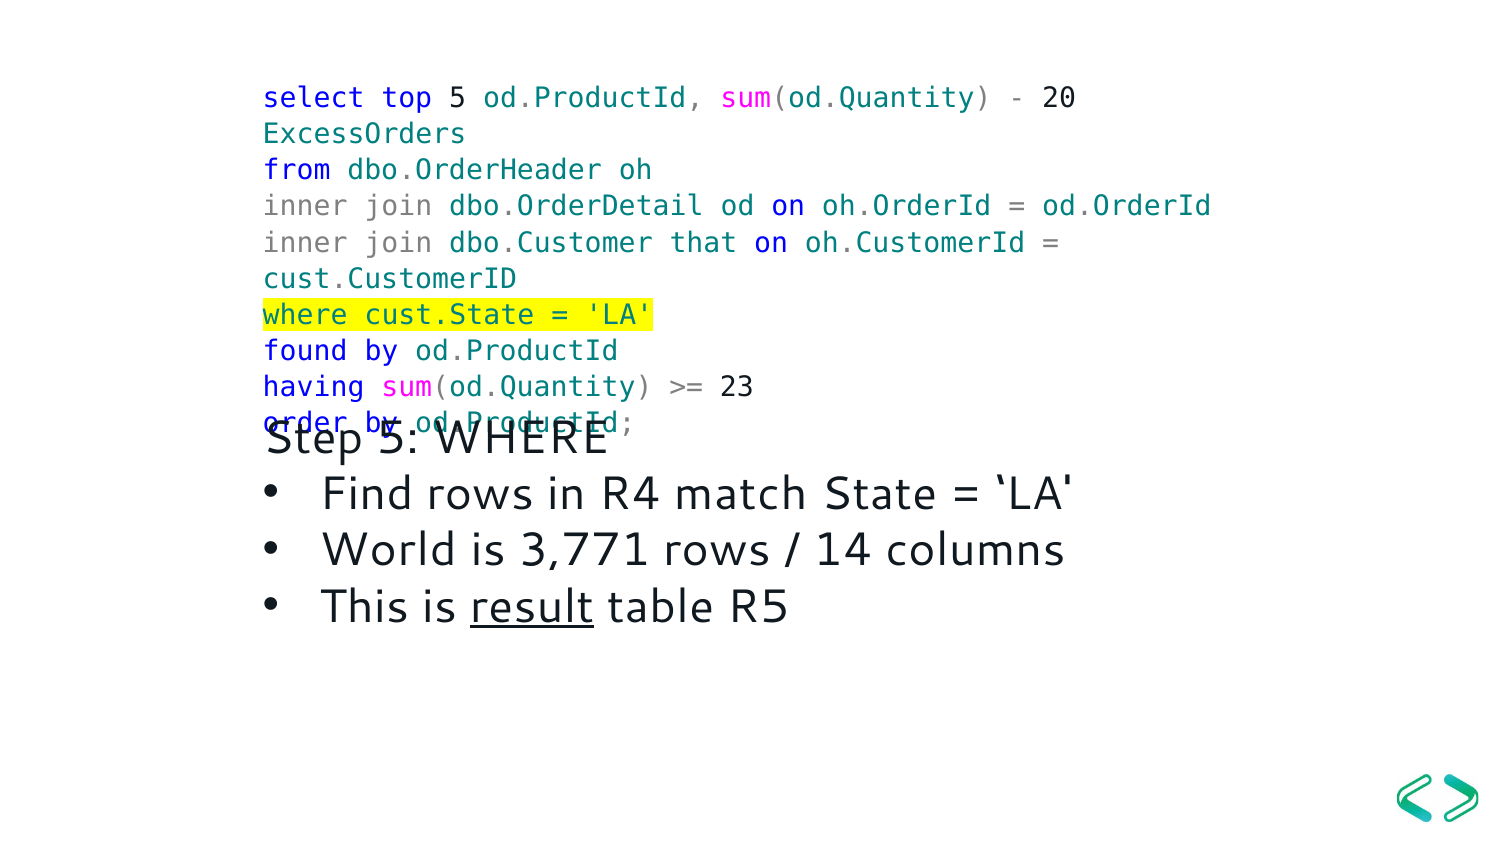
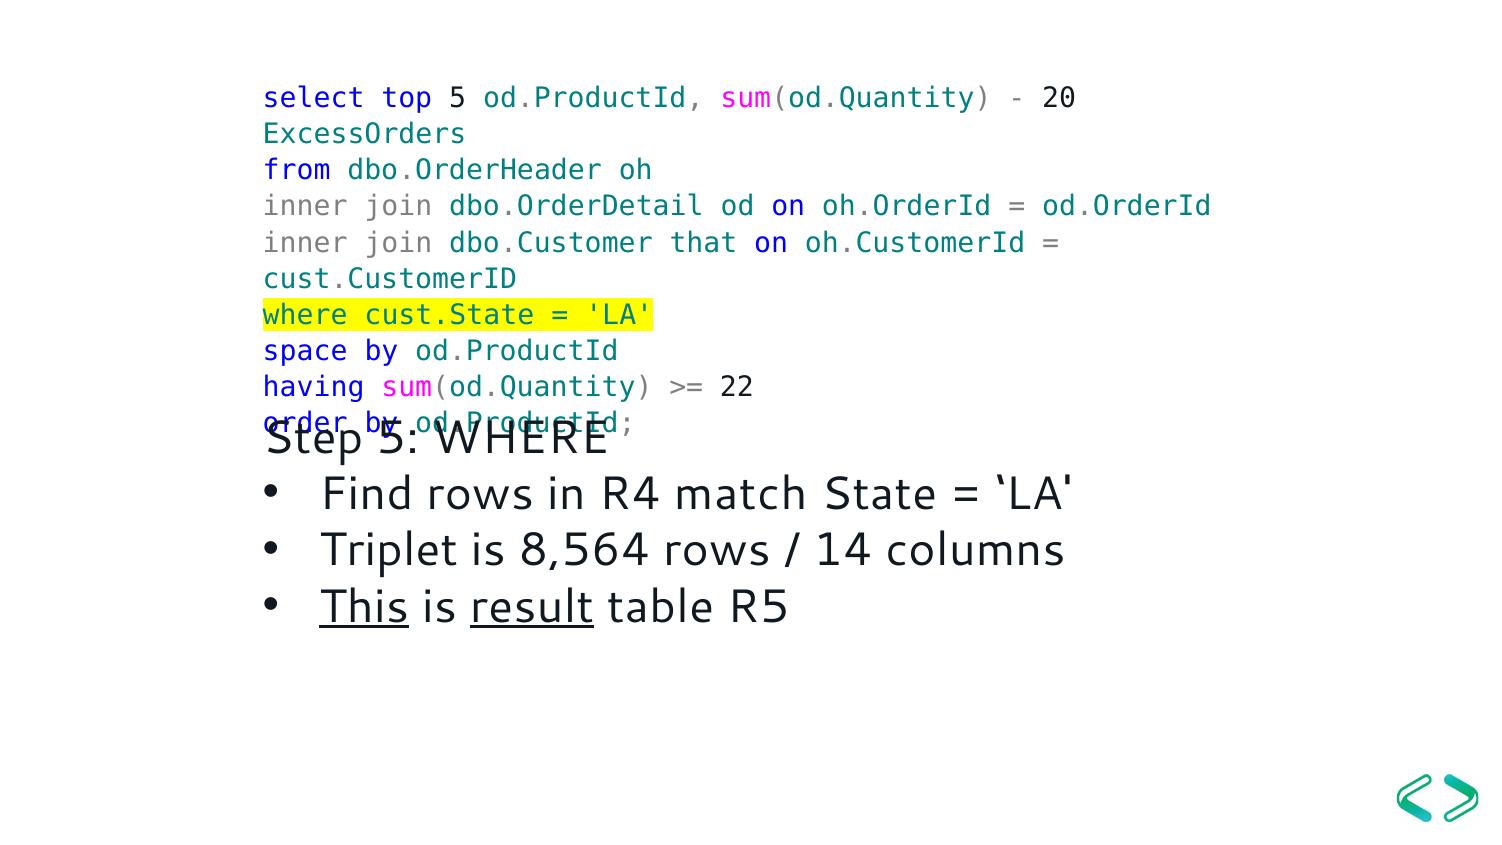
found: found -> space (305, 351)
23: 23 -> 22 (737, 387)
World: World -> Triplet (389, 550)
3,771: 3,771 -> 8,564 (585, 550)
This underline: none -> present (364, 607)
